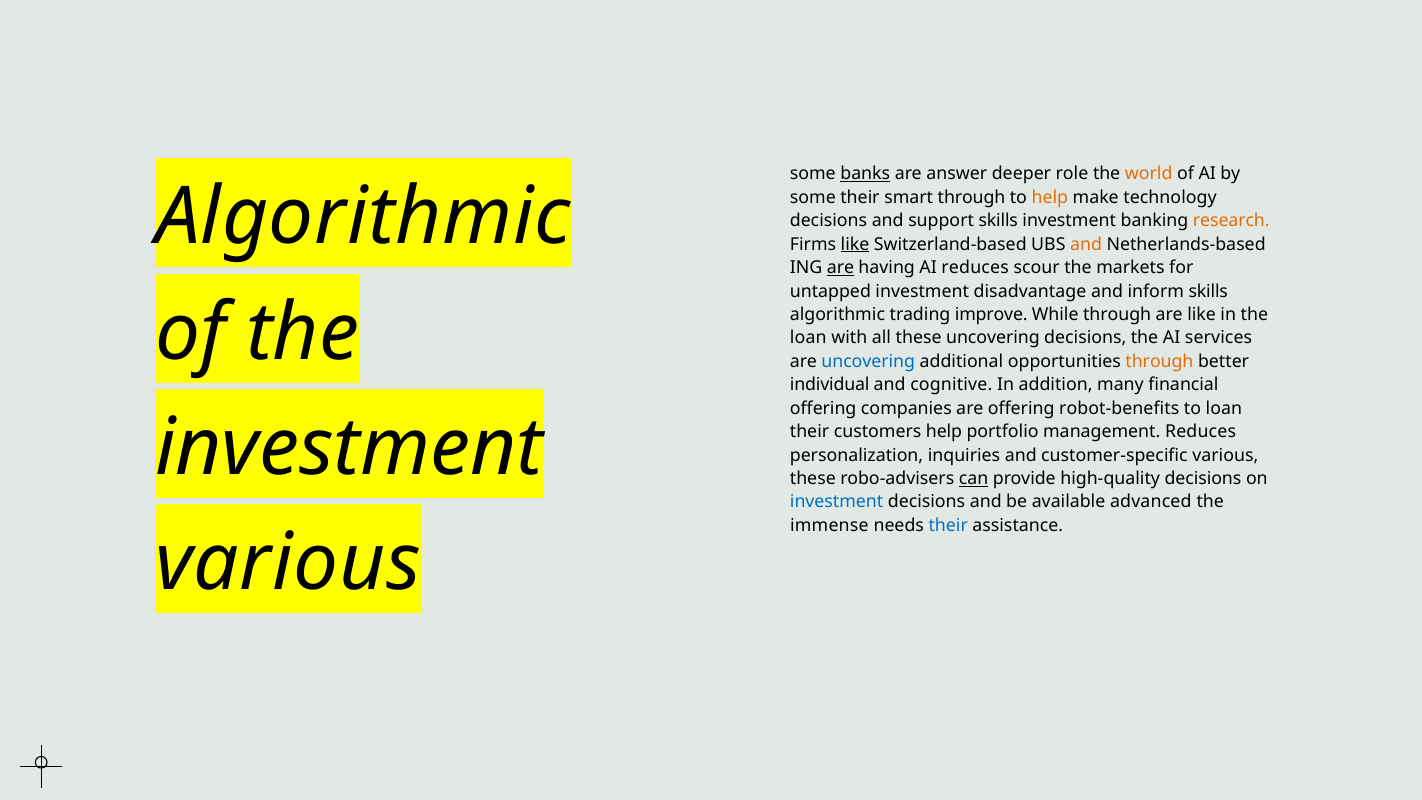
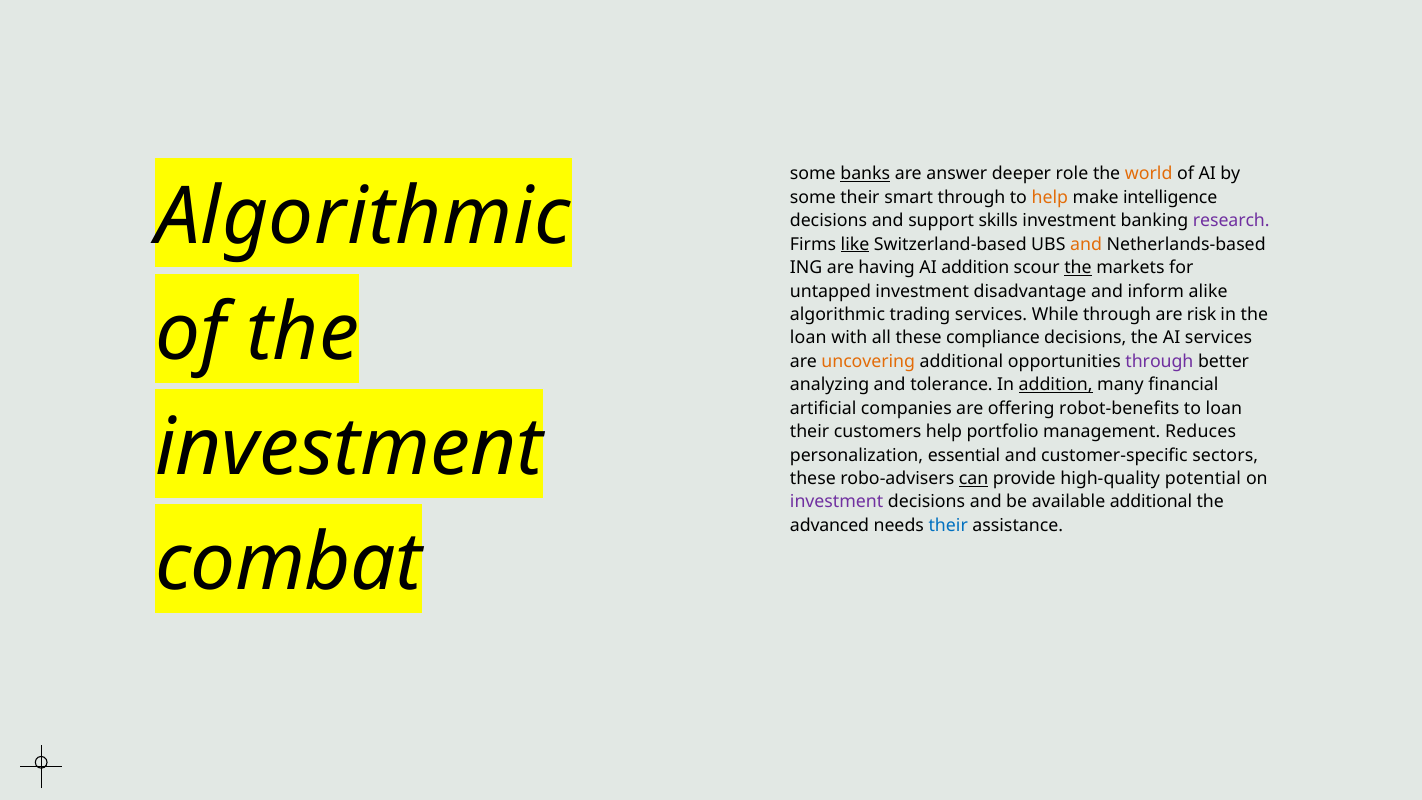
technology: technology -> intelligence (1170, 197)
research colour: orange -> purple (1231, 221)
are underline: present -> none (840, 268)
AI reduces: reduces -> addition (975, 268)
the underline: none -> present (1078, 268)
inform skills: skills -> alike (1208, 291)
trading improve: improve -> services (991, 315)
are like: like -> risk (1202, 315)
these uncovering: uncovering -> compliance (993, 338)
uncovering colour: blue -> orange (868, 361)
through colour: orange -> purple (1159, 361)
individual: individual -> analyzing (830, 385)
cognitive: cognitive -> tolerance (951, 385)
addition underline: none -> present (1056, 385)
offering: offering -> artificial (823, 408)
inquiries: inquiries -> essential (964, 455)
customer-specific various: various -> sectors (1225, 455)
high-quality decisions: decisions -> potential (1203, 479)
investment colour: blue -> purple (837, 502)
available advanced: advanced -> additional (1151, 502)
immense: immense -> advanced (830, 525)
various: various -> combat (289, 563)
